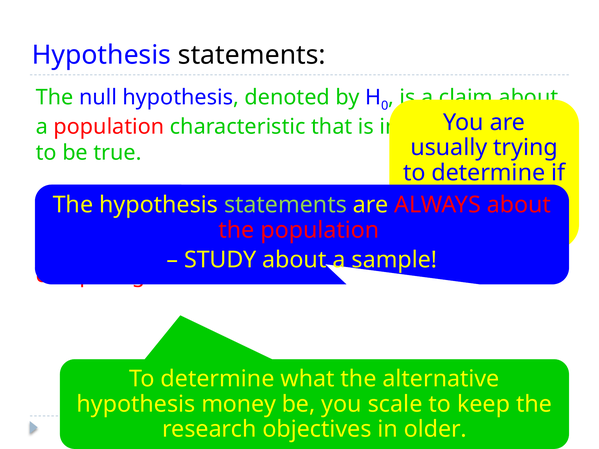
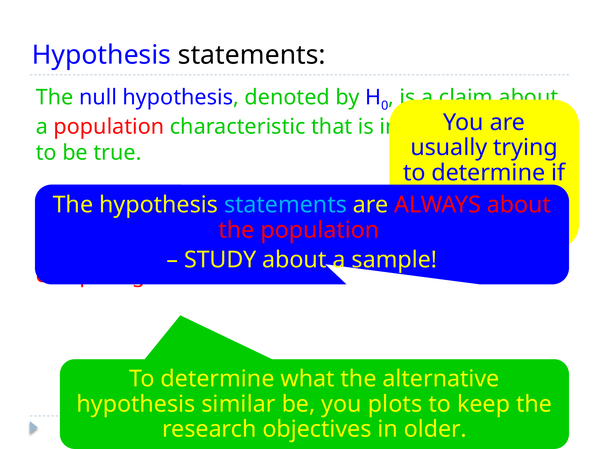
statements colour: light green -> light blue (285, 205)
money: money -> similar (238, 404)
scale: scale -> plots (395, 404)
